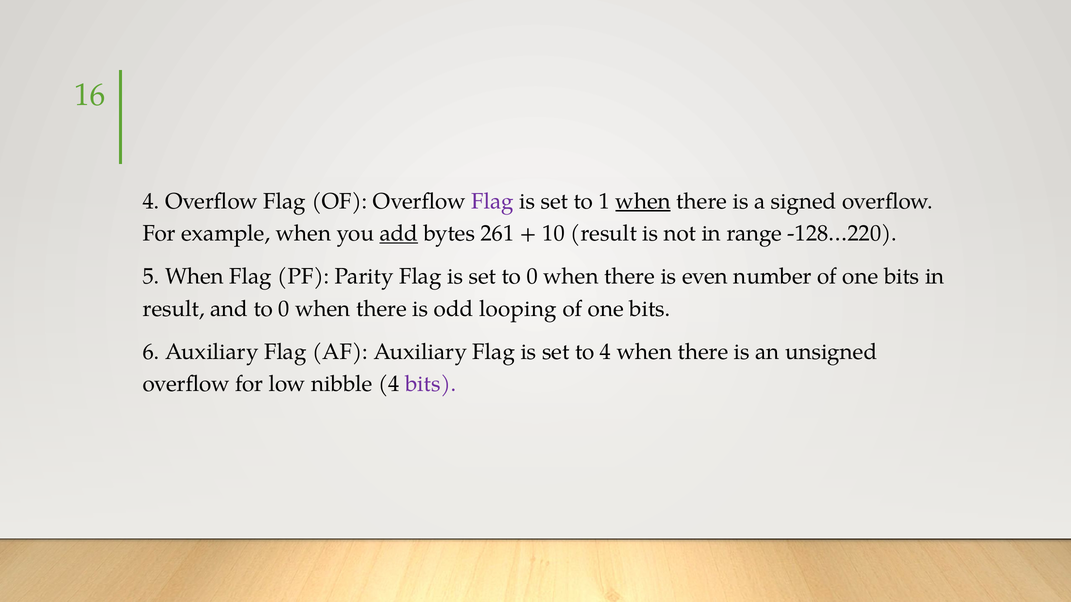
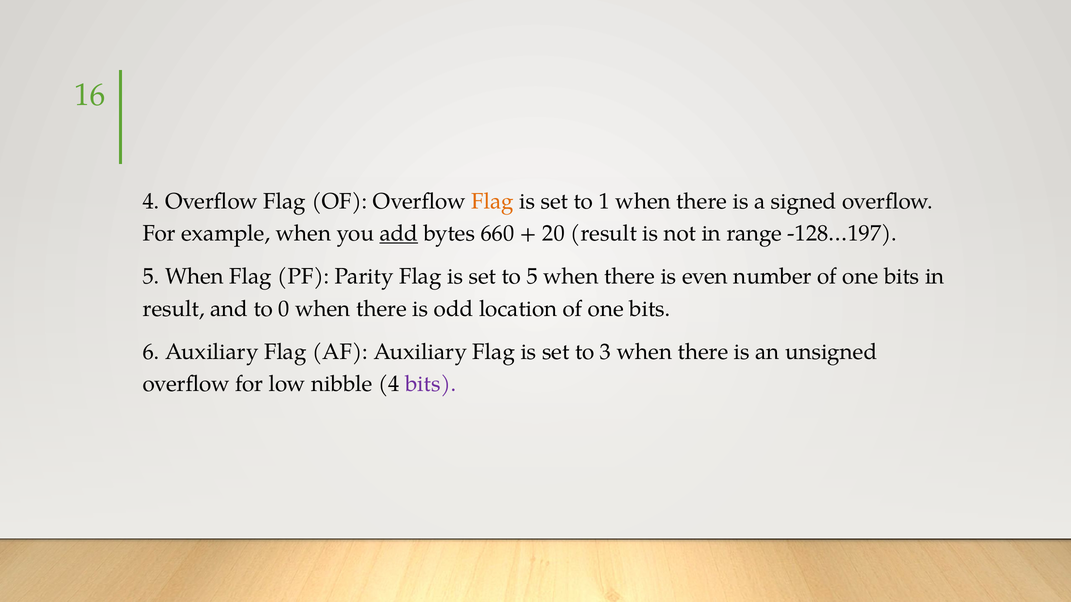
Flag colour: purple -> orange (492, 201)
when underline: present -> none (643, 201)
261: 261 -> 660 (498, 234)
10: 10 -> 20 (554, 234)
-128…220: -128…220 -> -128…197 (842, 234)
set to 0: 0 -> 5 (532, 277)
looping: looping -> location (518, 309)
to 4: 4 -> 3 (605, 352)
